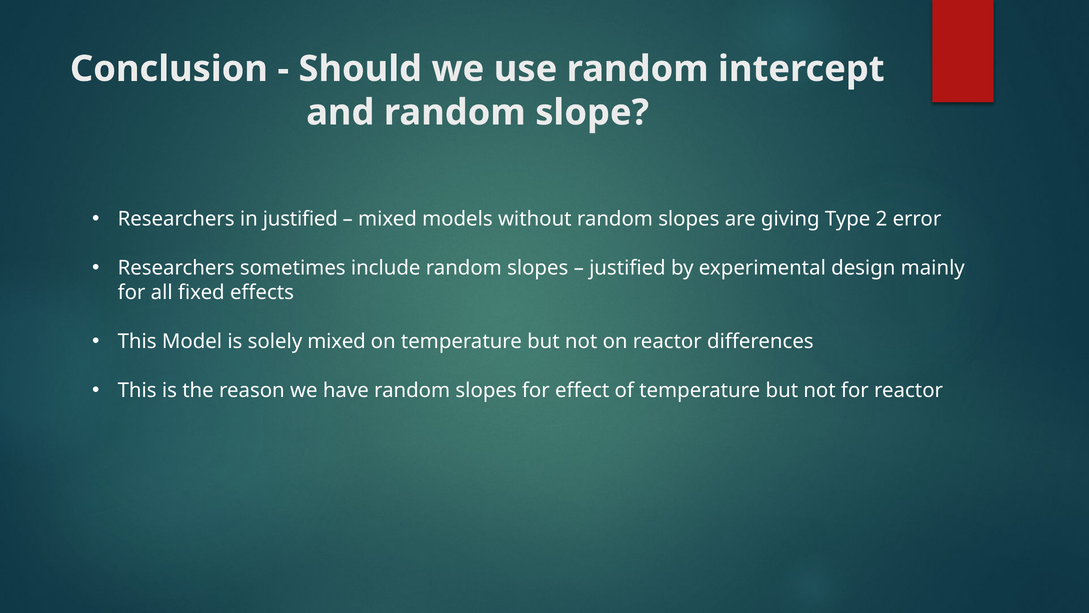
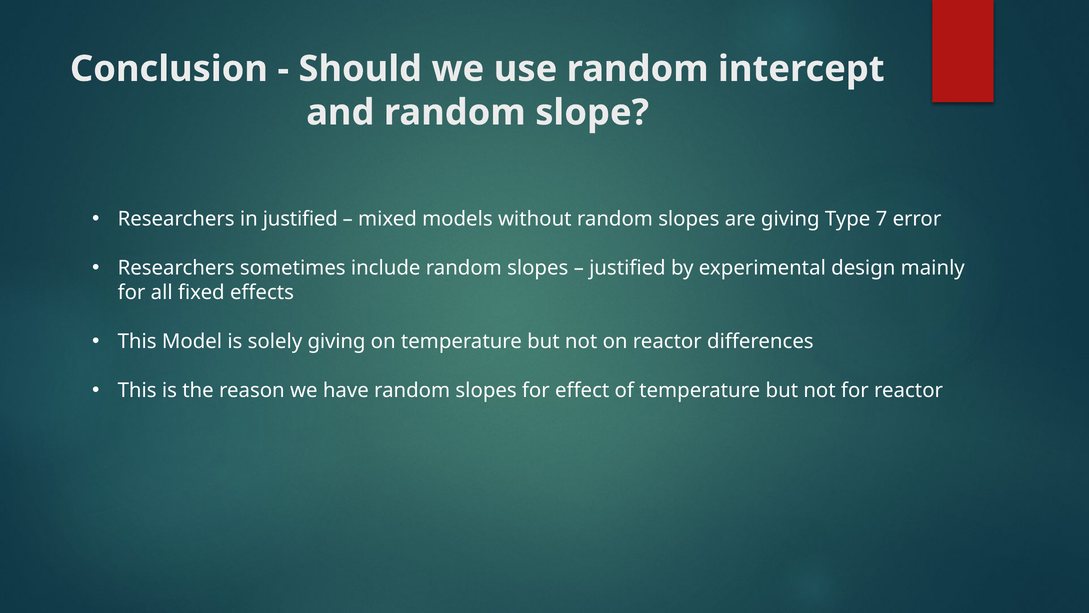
2: 2 -> 7 (881, 219)
solely mixed: mixed -> giving (337, 341)
